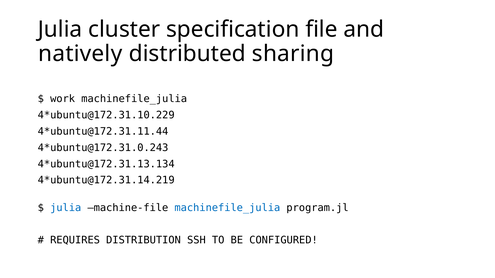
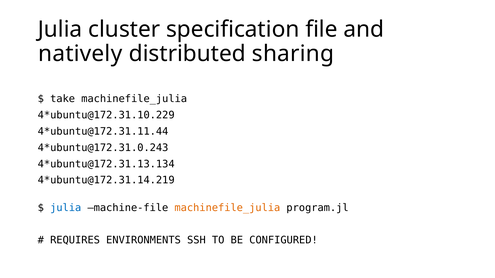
work: work -> take (63, 99)
machinefile_julia colour: blue -> orange (227, 208)
DISTRIBUTION: DISTRIBUTION -> ENVIRONMENTS (143, 241)
